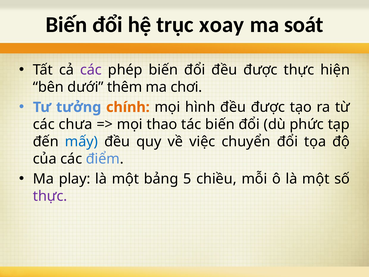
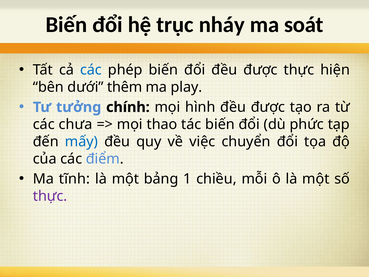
xoay: xoay -> nháy (222, 25)
các colour: purple -> blue (91, 70)
chơi: chơi -> play (186, 87)
chính colour: orange -> black (128, 107)
play: play -> tĩnh (74, 179)
5: 5 -> 1 (187, 179)
